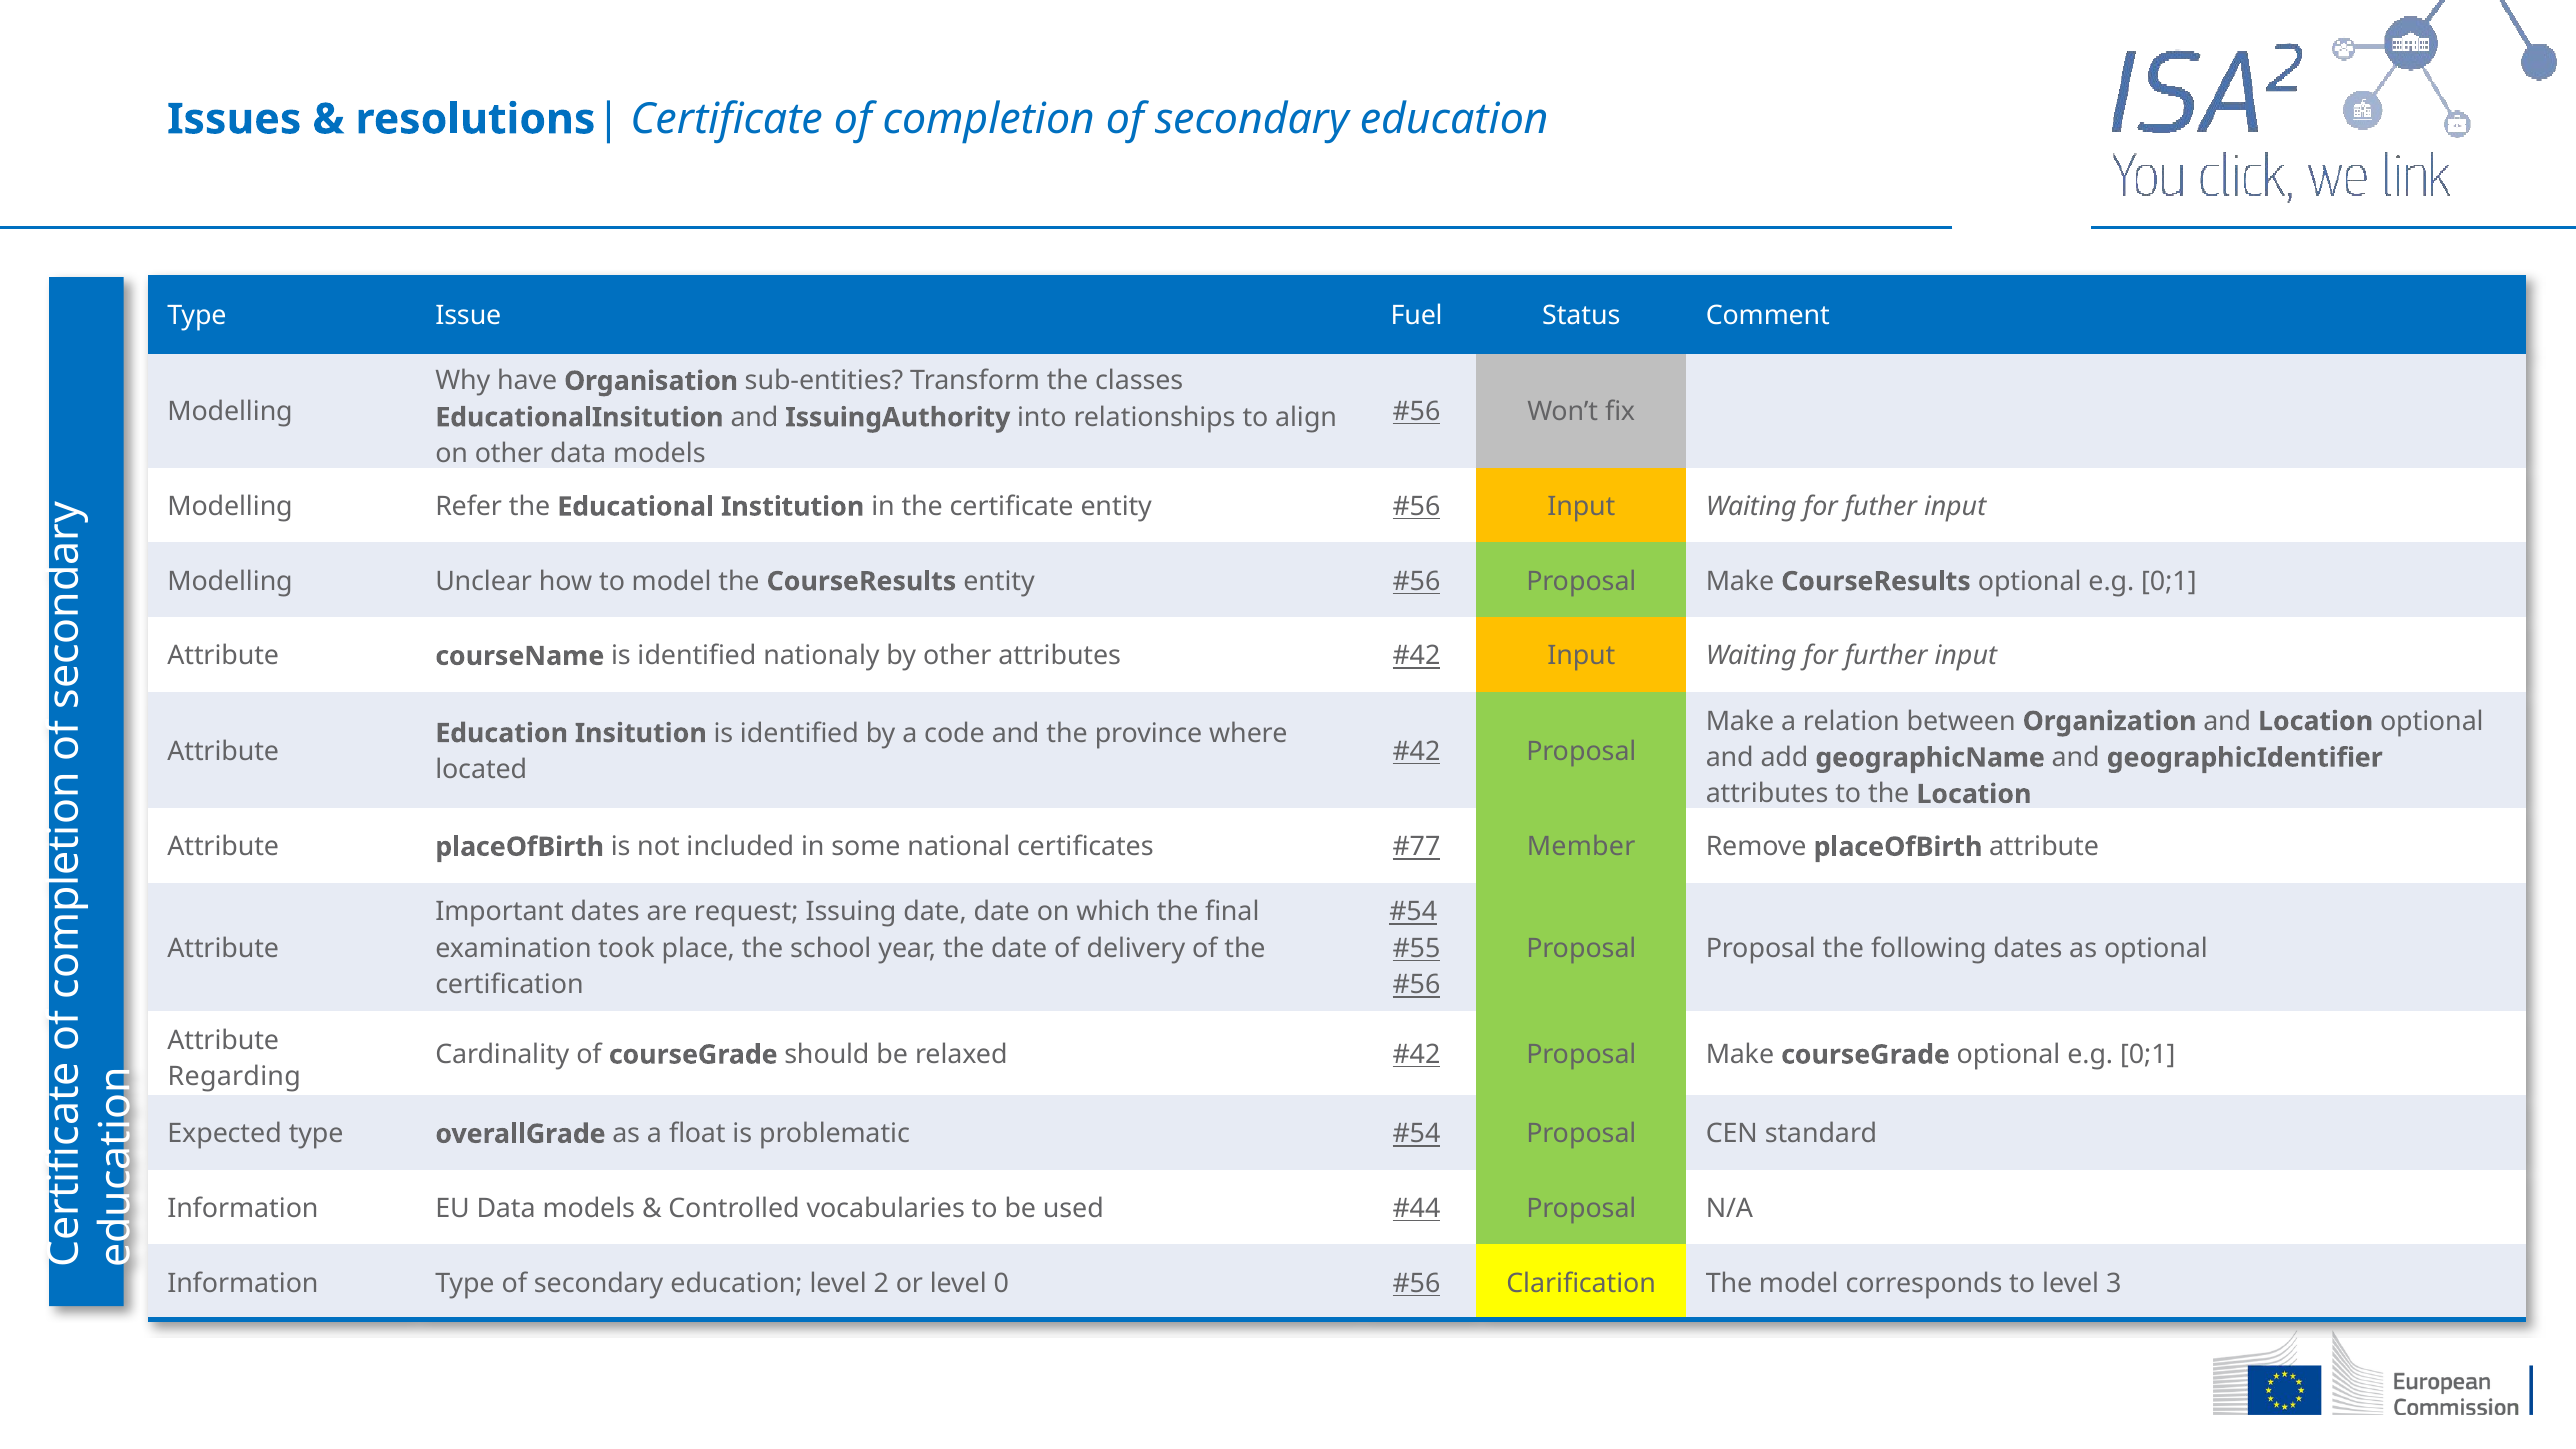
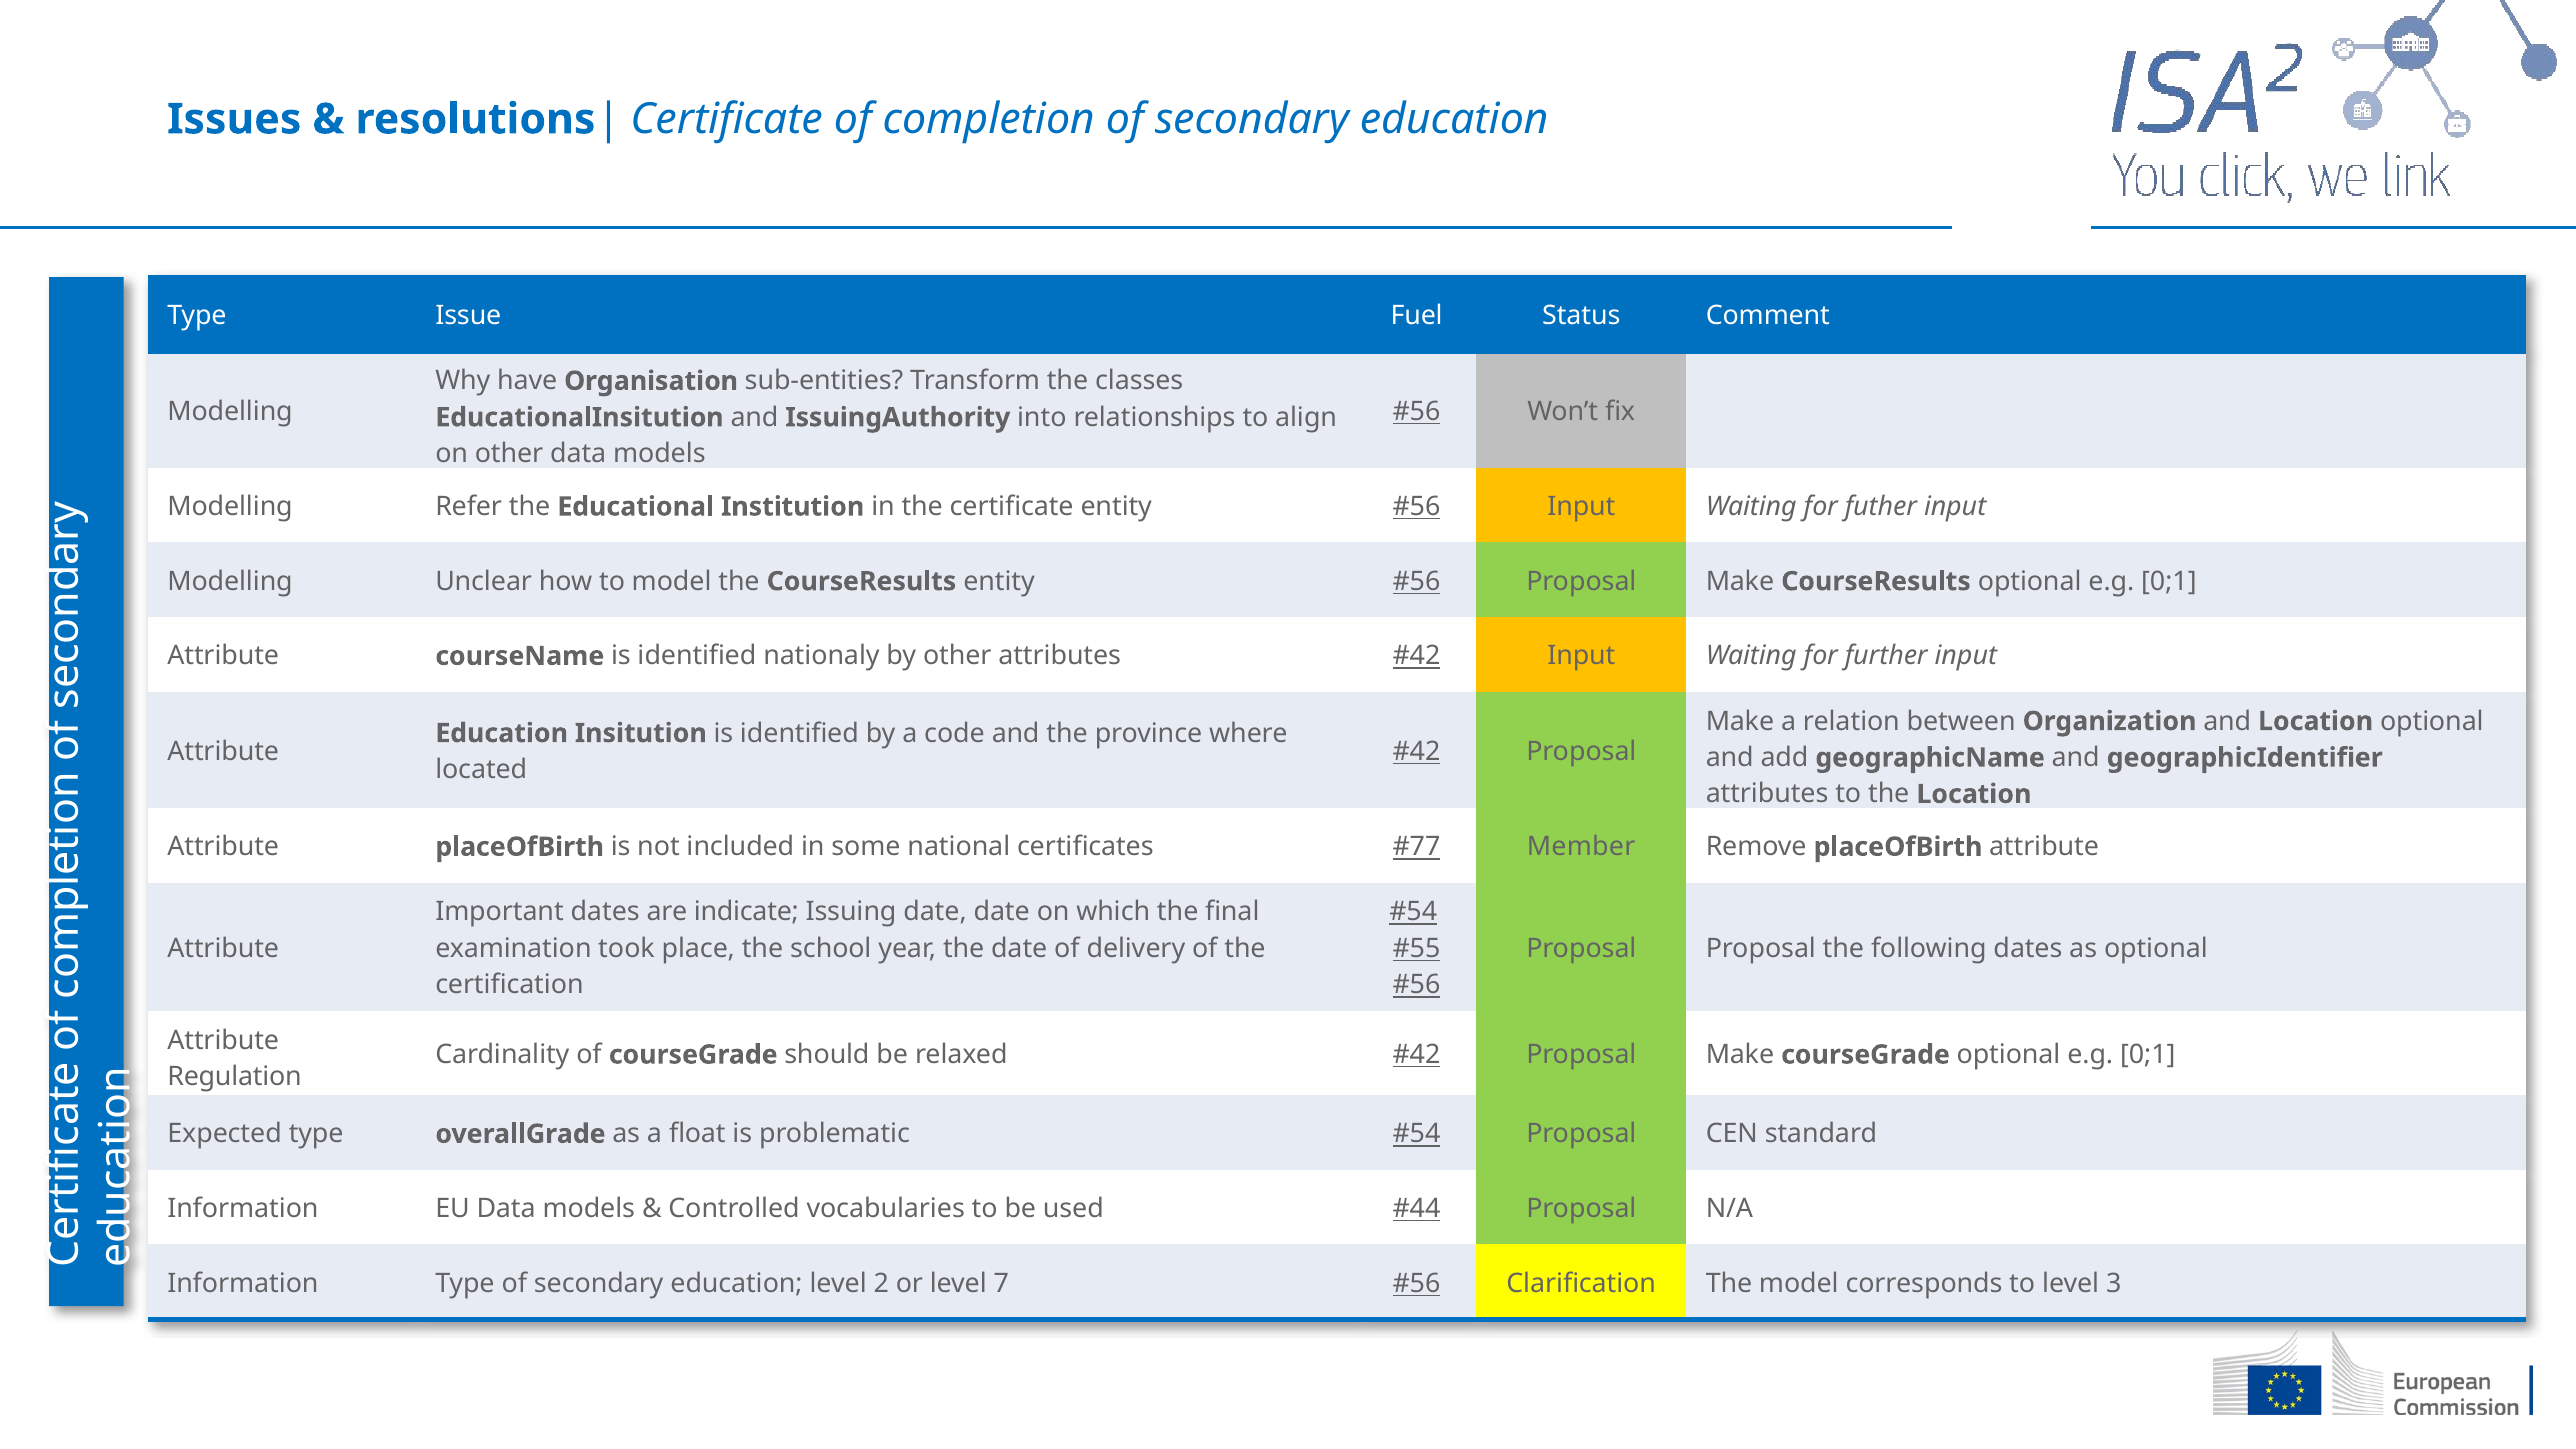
request: request -> indicate (746, 912)
Regarding: Regarding -> Regulation (234, 1077)
0: 0 -> 7 (1001, 1283)
